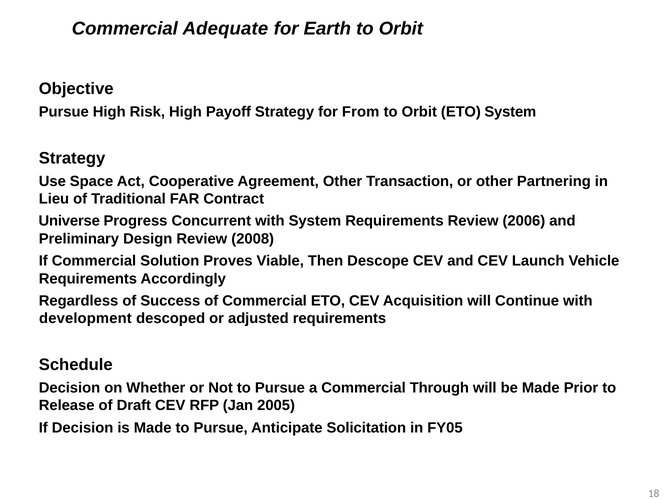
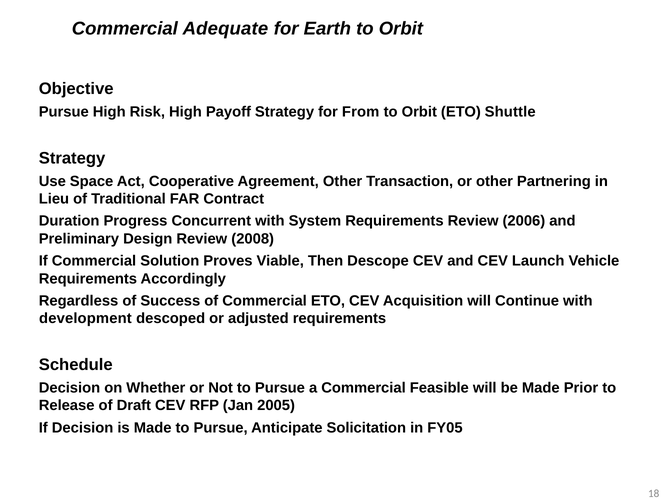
ETO System: System -> Shuttle (510, 112)
Universe: Universe -> Duration (69, 221)
Through: Through -> Feasible (439, 388)
